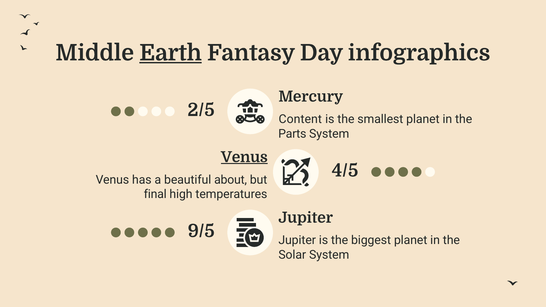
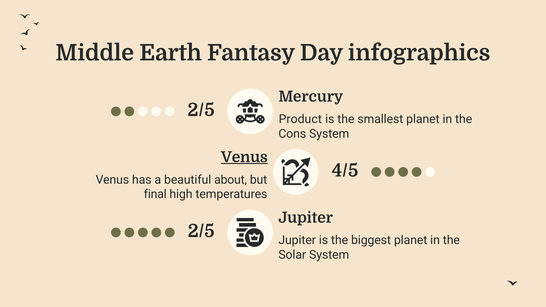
Earth underline: present -> none (171, 53)
Content: Content -> Product (300, 119)
Parts: Parts -> Cons (292, 134)
9/5: 9/5 -> 2/5 (201, 231)
